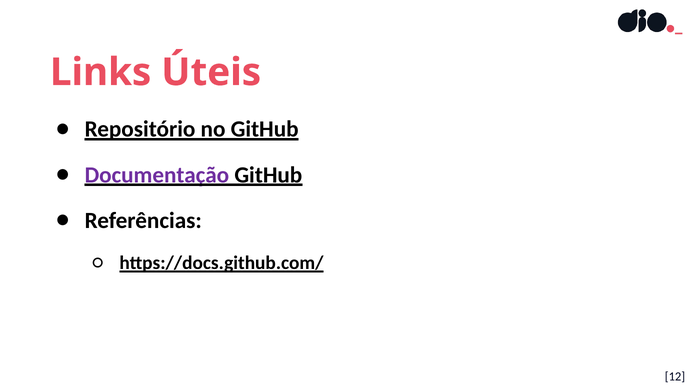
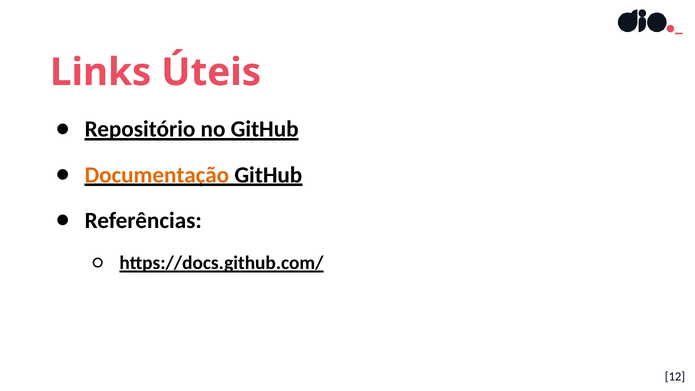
Documentação colour: purple -> orange (157, 175)
